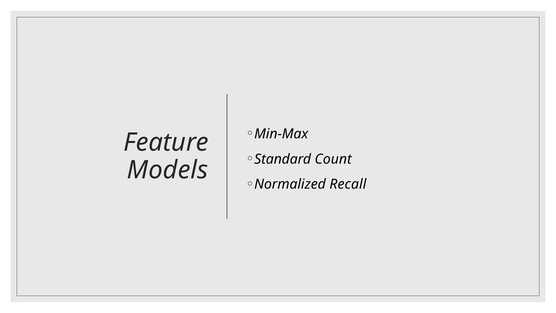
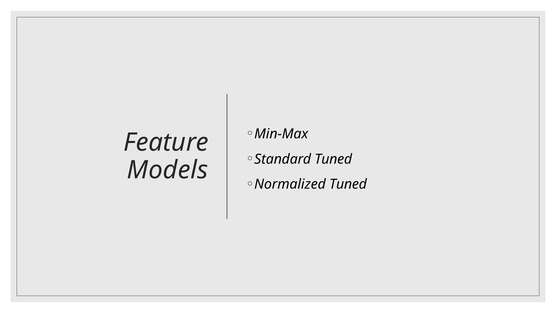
Standard Count: Count -> Tuned (333, 159)
Normalized Recall: Recall -> Tuned (348, 184)
